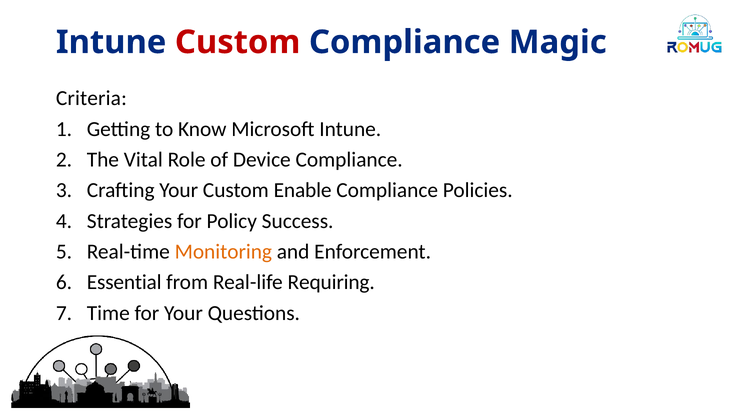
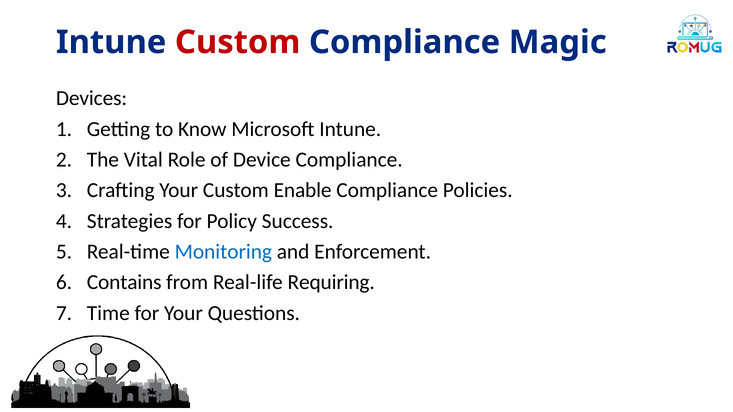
Criteria: Criteria -> Devices (91, 98)
Monitoring colour: orange -> blue (223, 252)
Essential: Essential -> Contains (124, 283)
